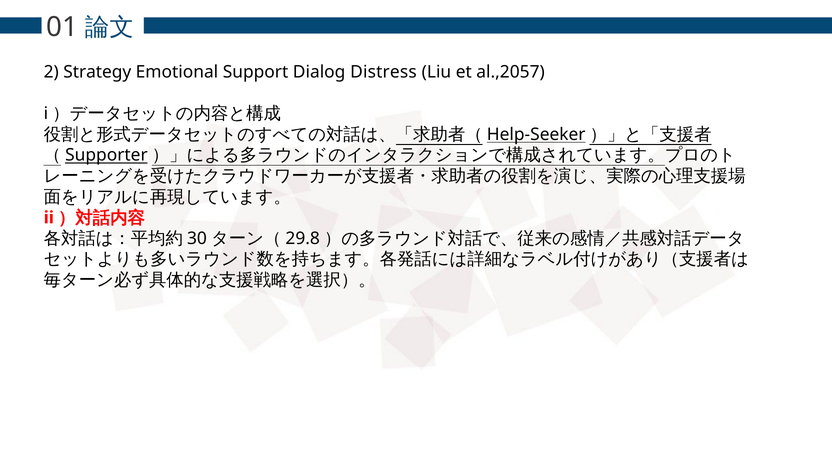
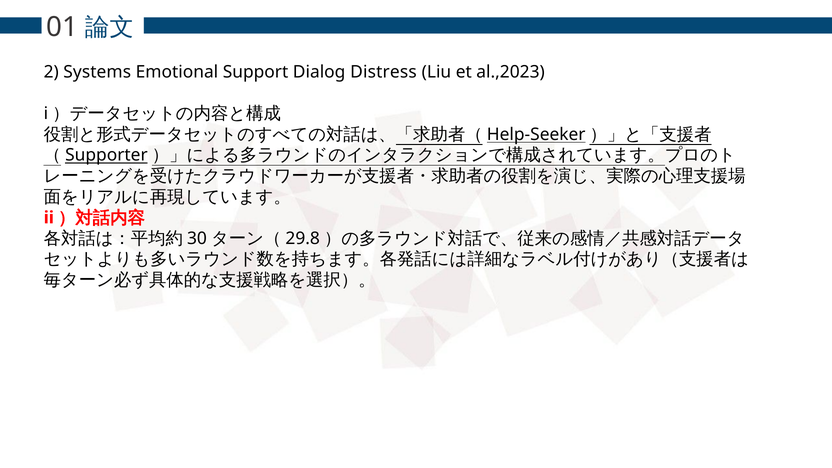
Strategy: Strategy -> Systems (97, 72)
al.,2057: al.,2057 -> al.,2023 (511, 72)
